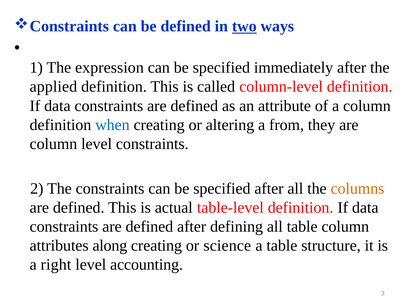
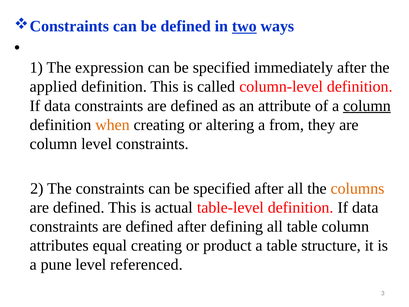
column underline: none -> present (367, 106)
when colour: blue -> orange (112, 125)
along: along -> equal (110, 245)
science: science -> product (227, 245)
right: right -> pune (56, 264)
accounting: accounting -> referenced (146, 264)
